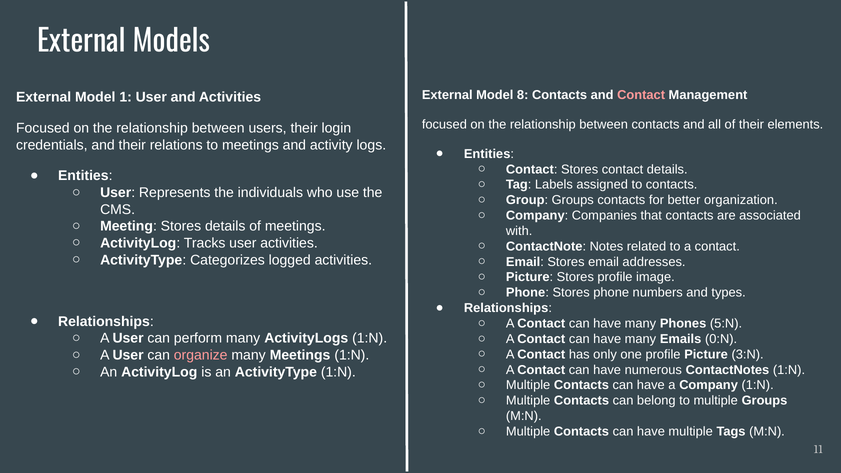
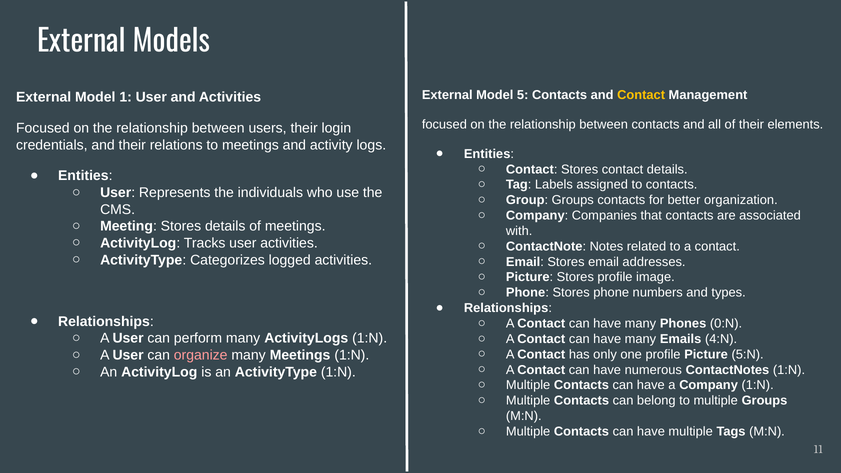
8: 8 -> 5 (523, 95)
Contact colour: pink -> yellow (641, 95)
5:N: 5:N -> 0:N (726, 324)
0:N: 0:N -> 4:N (721, 339)
3:N: 3:N -> 5:N (748, 354)
